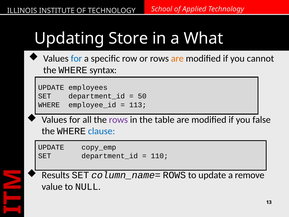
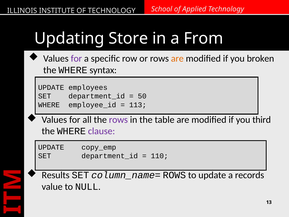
What: What -> From (203, 38)
for colour: blue -> purple (76, 58)
cannot: cannot -> broken (260, 58)
false: false -> third (262, 119)
clause colour: blue -> purple (102, 131)
remove: remove -> records (250, 175)
